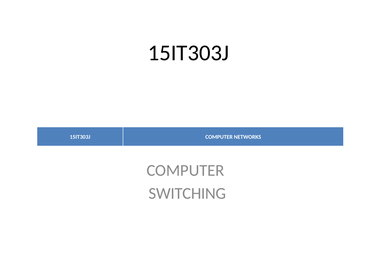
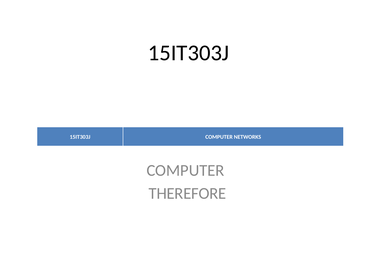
SWITCHING: SWITCHING -> THEREFORE (187, 194)
